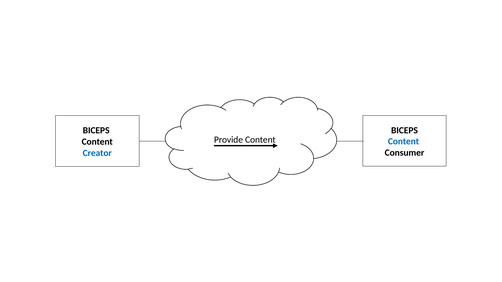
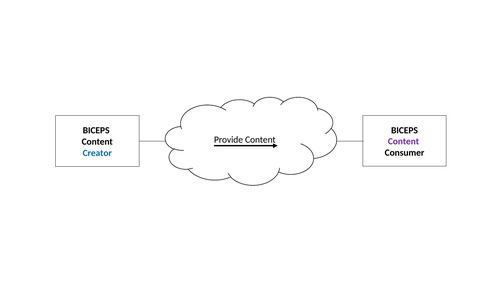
Content colour: blue -> purple (403, 142)
